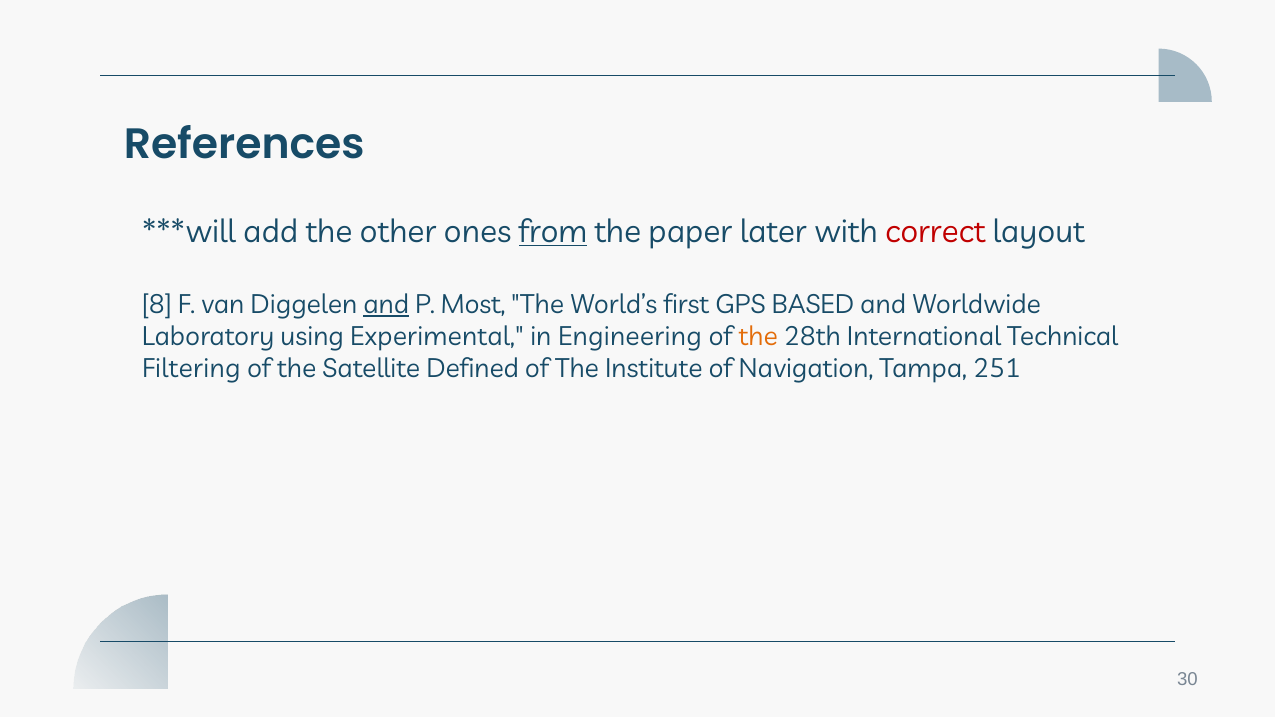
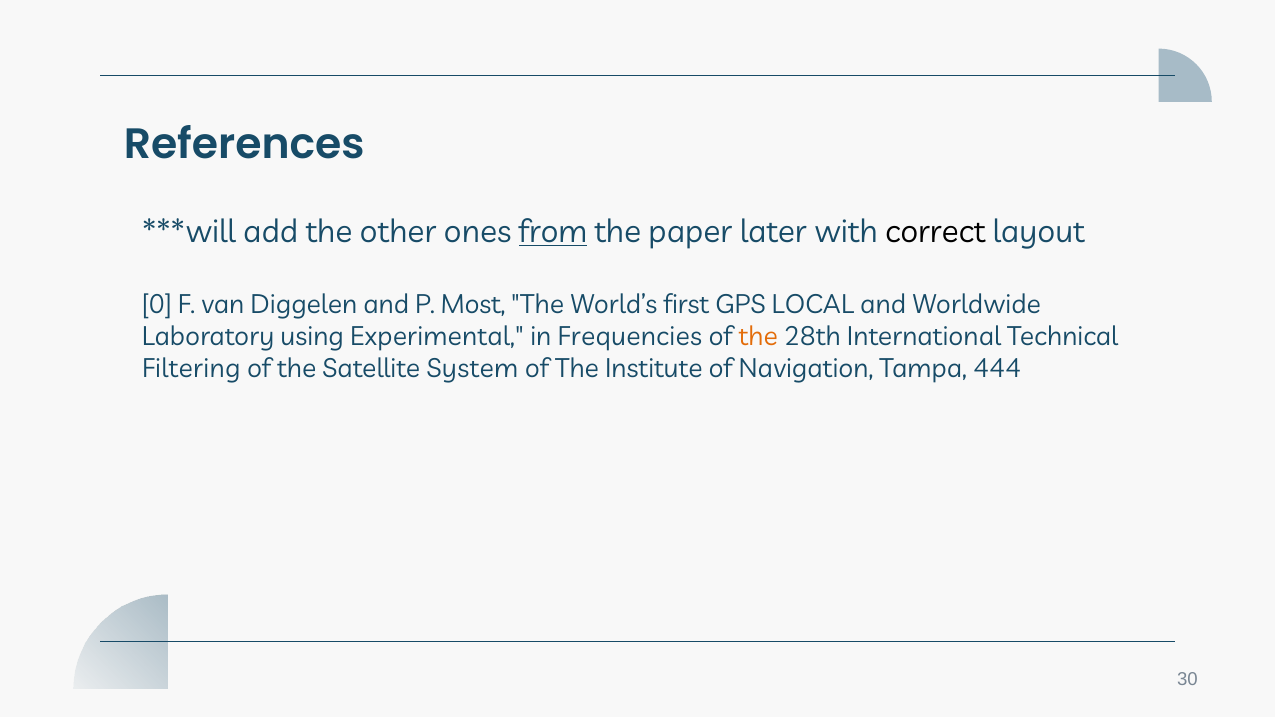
correct colour: red -> black (935, 232)
8: 8 -> 0 (157, 305)
and underline: present -> none (386, 305)
BASED: BASED -> LOCAL (813, 305)
Engineering: Engineering -> Frequencies (630, 337)
Defined: Defined -> System (472, 369)
251: 251 -> 444 (997, 369)
